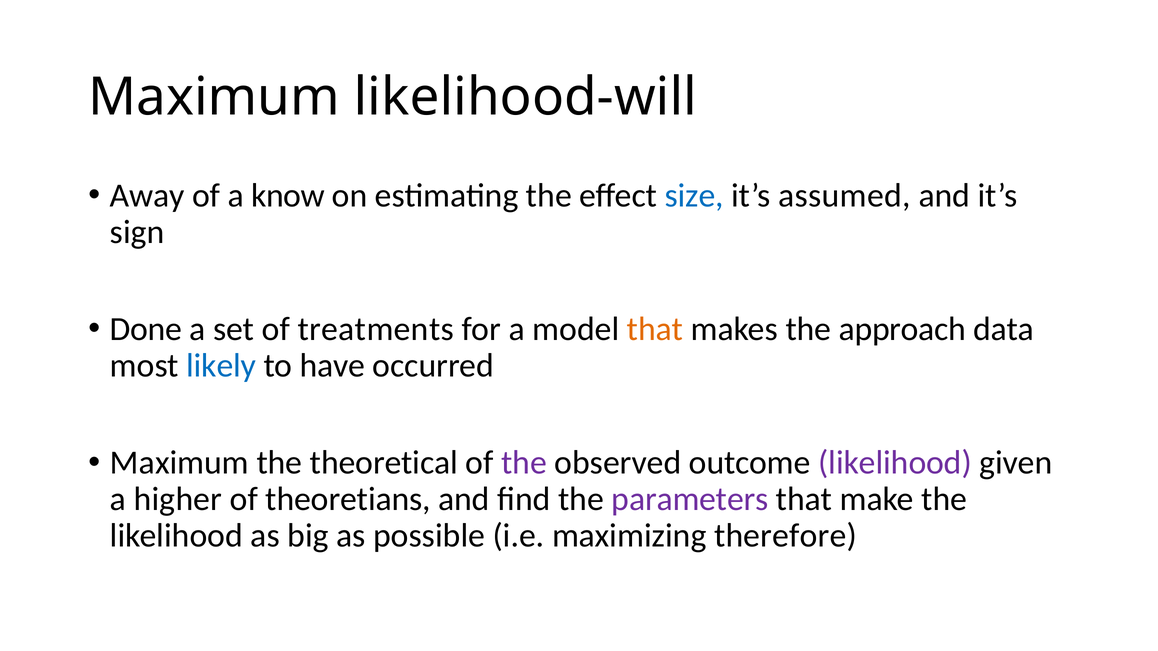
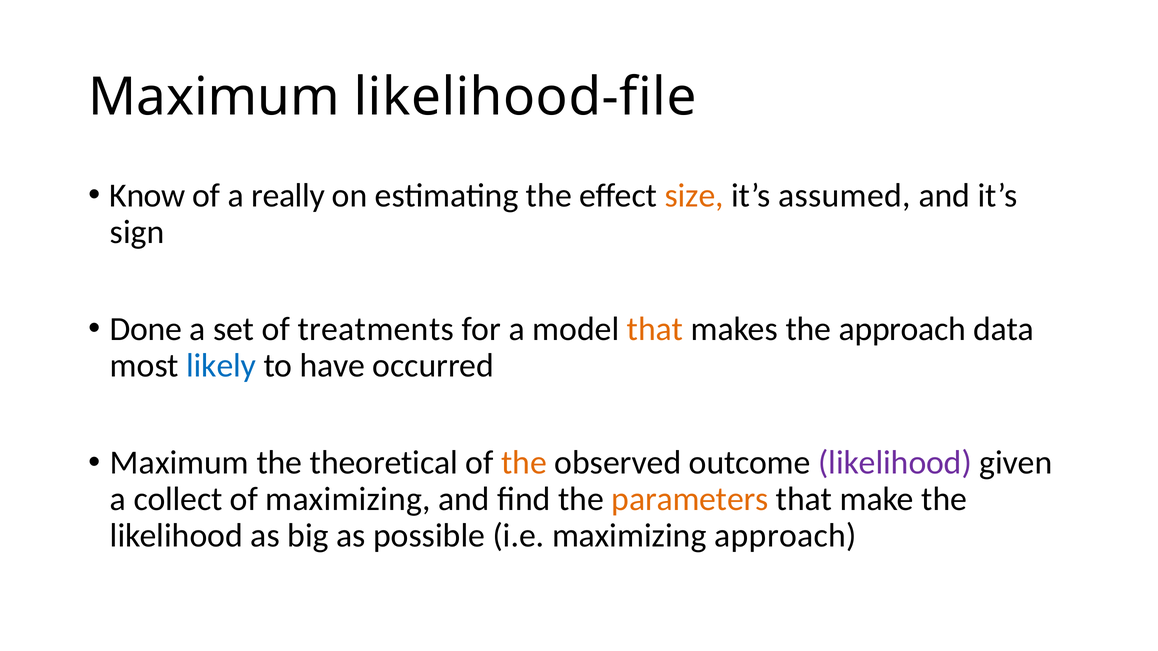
likelihood-will: likelihood-will -> likelihood-file (525, 97)
Away: Away -> Know (147, 196)
know: know -> really (288, 196)
size colour: blue -> orange (694, 196)
the colour: purple -> orange (524, 463)
higher: higher -> collect (178, 499)
of theoretians: theoretians -> maximizing (348, 499)
parameters colour: purple -> orange (690, 499)
maximizing therefore: therefore -> approach (786, 536)
